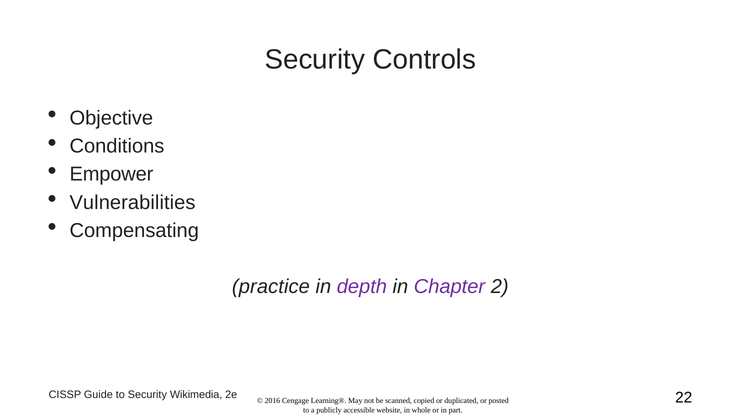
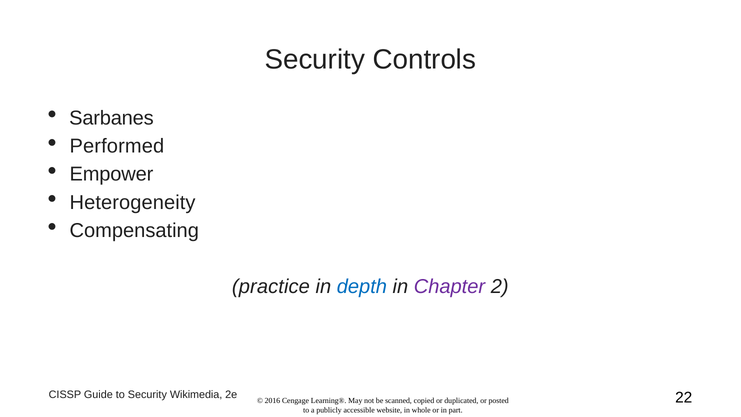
Objective: Objective -> Sarbanes (111, 118)
Conditions: Conditions -> Performed (117, 146)
Vulnerabilities: Vulnerabilities -> Heterogeneity (133, 202)
depth colour: purple -> blue (362, 287)
